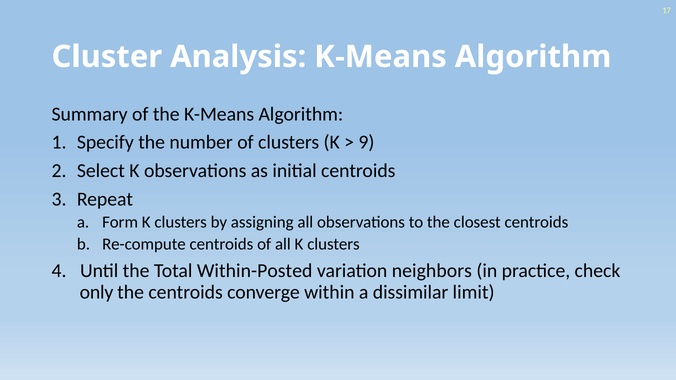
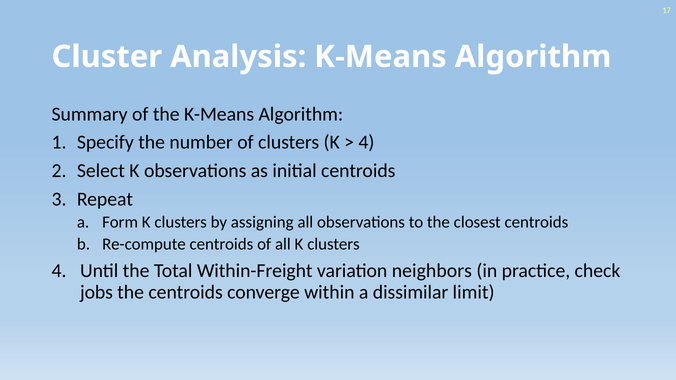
9: 9 -> 4 (366, 143)
Within-Posted: Within-Posted -> Within-Freight (255, 271)
only: only -> jobs (96, 292)
